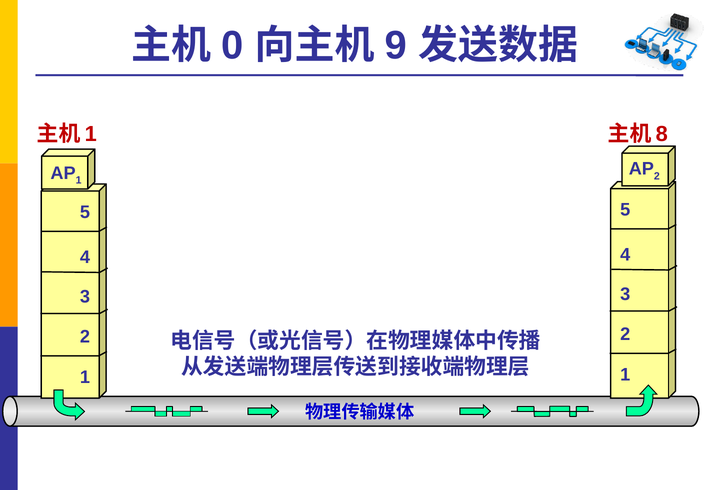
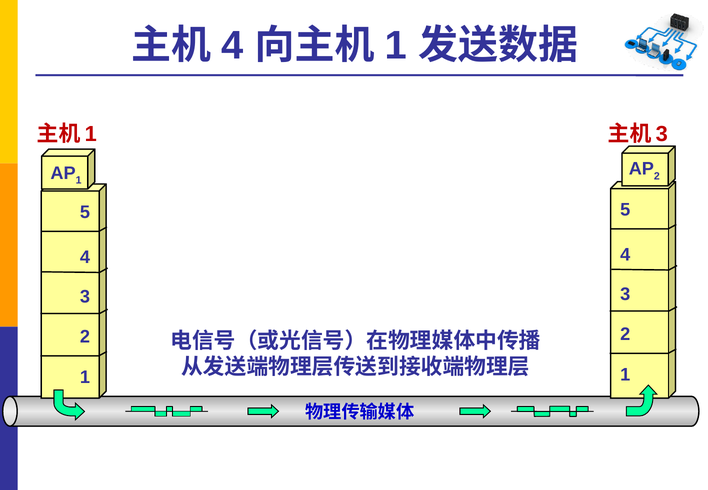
0: 0 -> 4 (233, 46)
9: 9 -> 1 (396, 46)
8: 8 -> 3 (662, 134)
